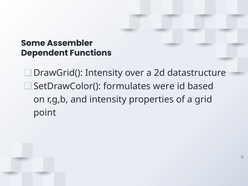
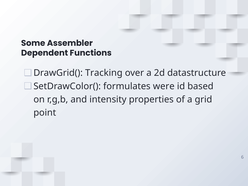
DrawGrid( Intensity: Intensity -> Tracking (104, 73)
